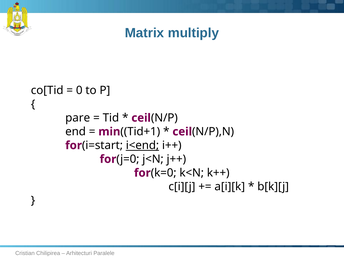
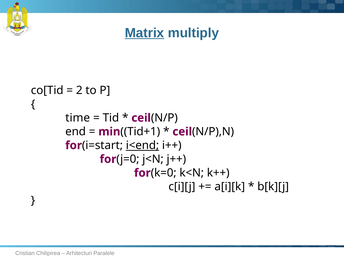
Matrix underline: none -> present (145, 33)
0: 0 -> 2 (79, 90)
pare: pare -> time (78, 118)
